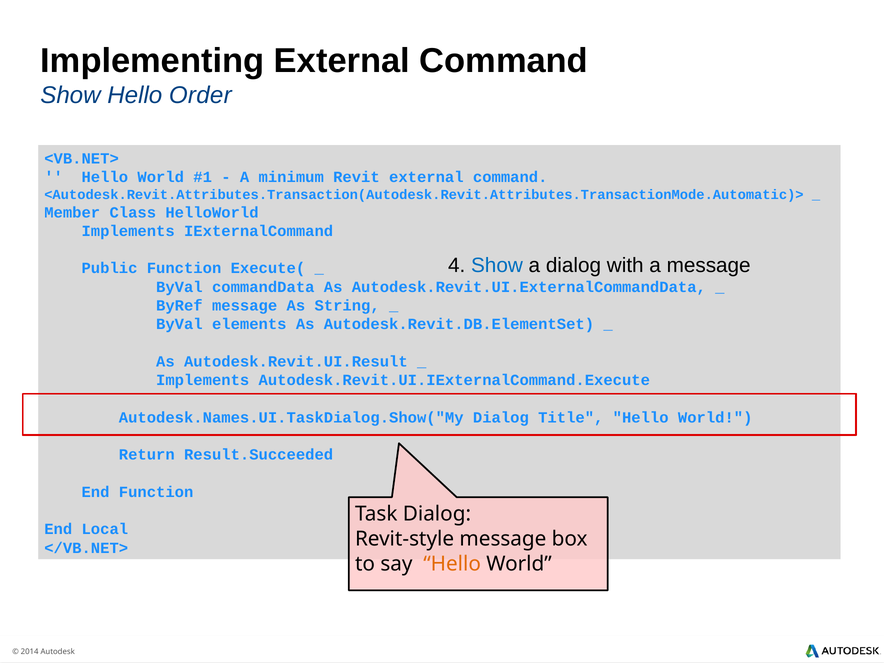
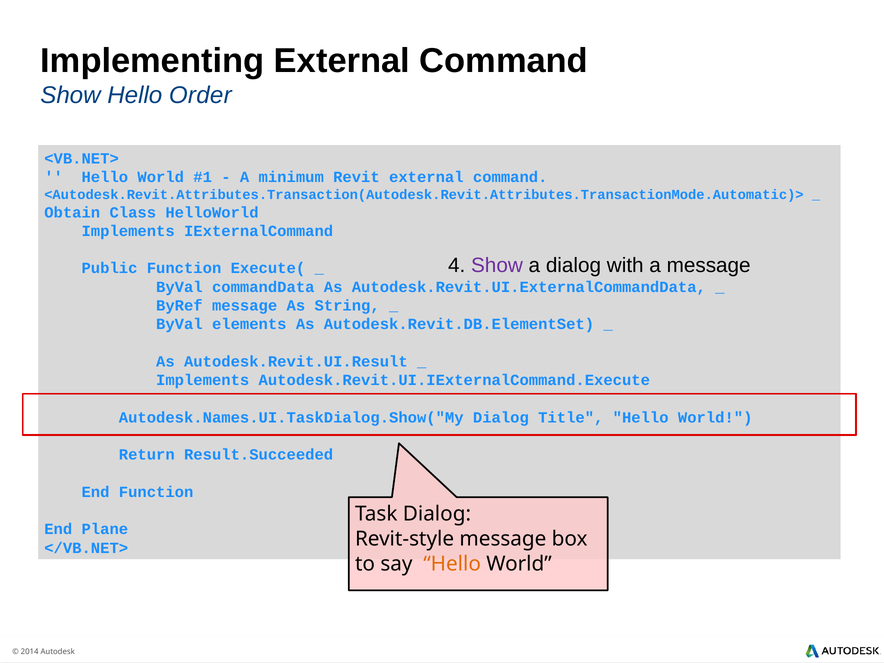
Member: Member -> Obtain (72, 212)
Show colour: blue -> purple (497, 266)
Local: Local -> Plane (105, 529)
